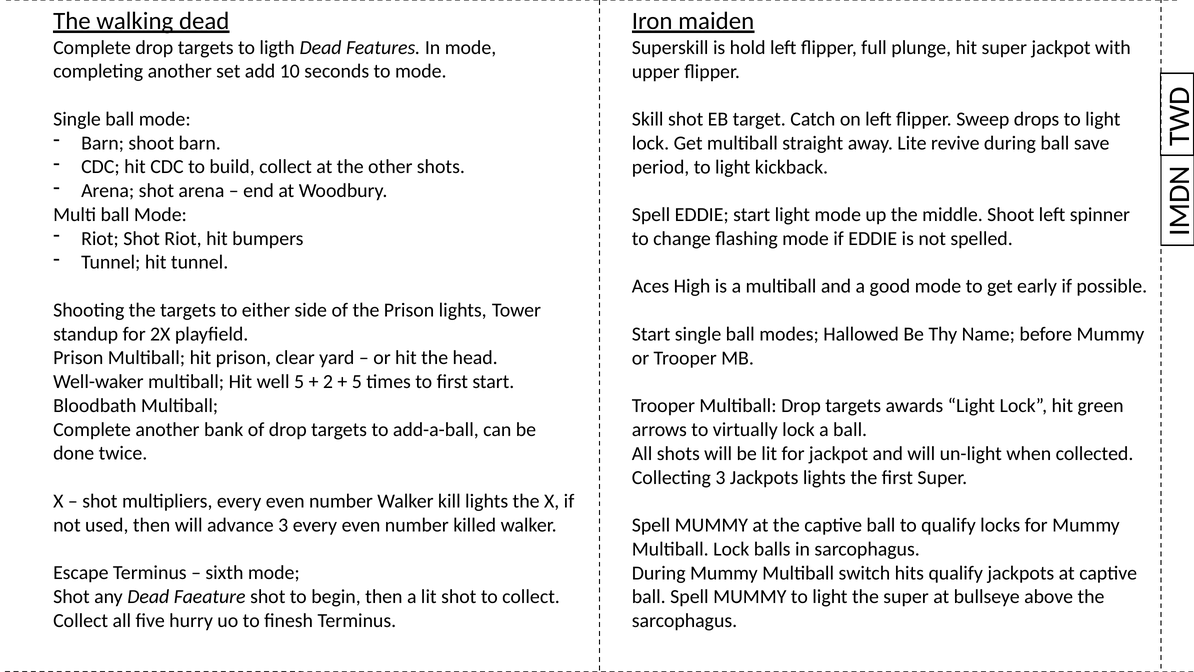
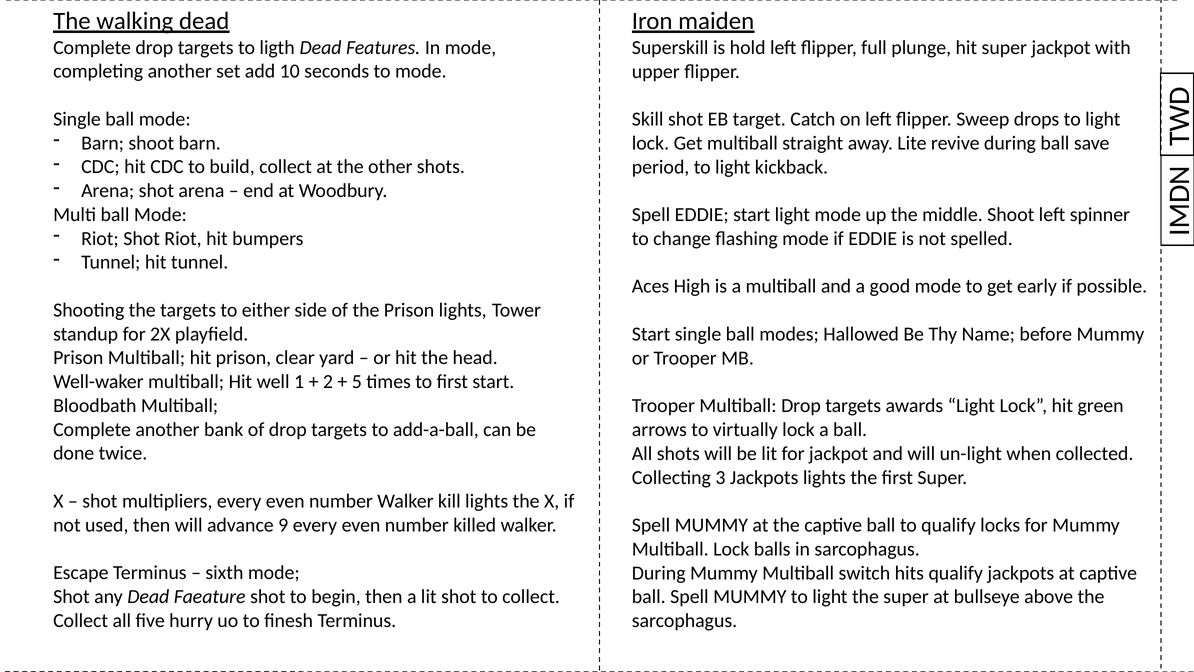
well 5: 5 -> 1 (299, 382)
advance 3: 3 -> 9 (283, 525)
